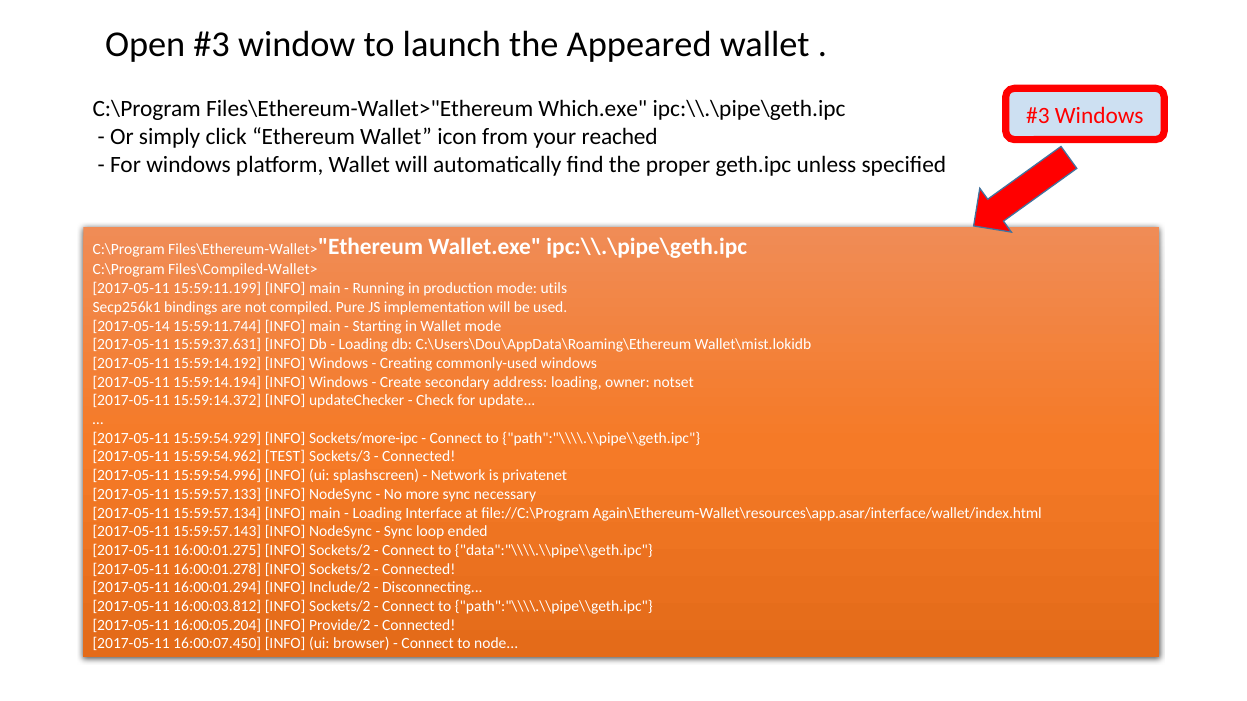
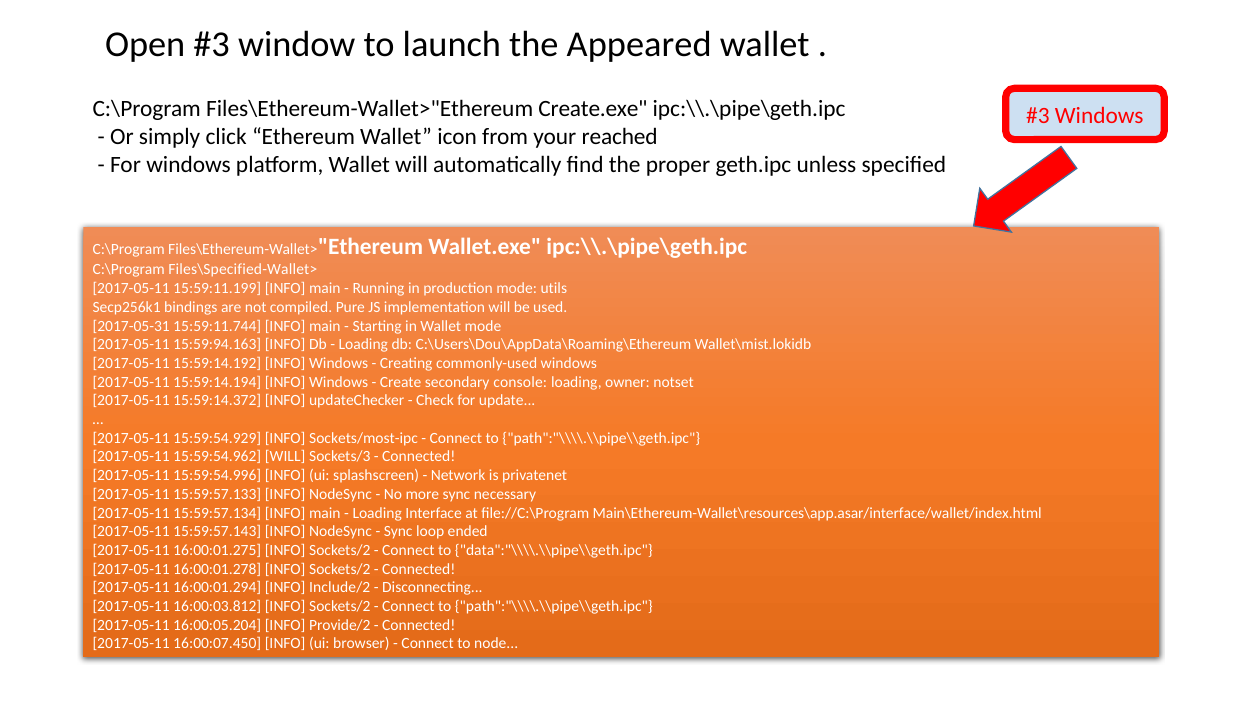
Which.exe: Which.exe -> Create.exe (593, 109)
Files\Compiled-Wallet>: Files\Compiled-Wallet> -> Files\Specified-Wallet> (243, 270)
2017-05-14: 2017-05-14 -> 2017-05-31 (131, 326)
15:59:37.631: 15:59:37.631 -> 15:59:94.163 (217, 345)
address: address -> console (520, 382)
Sockets/more-ipc: Sockets/more-ipc -> Sockets/most-ipc (364, 438)
15:59:54.962 TEST: TEST -> WILL (285, 457)
Again\Ethereum-Wallet\resources\app.asar/interface/wallet/index.html: Again\Ethereum-Wallet\resources\app.asar/interface/wallet/index.html -> Main\Ethereum-Wallet\resources\app.asar/interface/wallet/index.html (817, 513)
